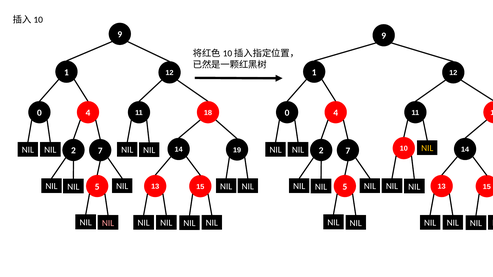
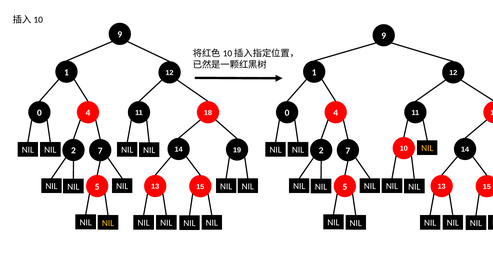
NIL colour: pink -> yellow (108, 223)
